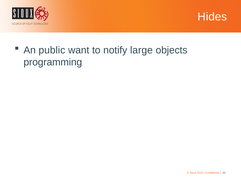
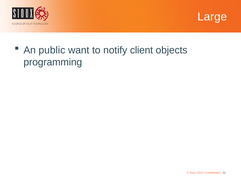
Hides: Hides -> Large (212, 17)
large: large -> client (142, 50)
